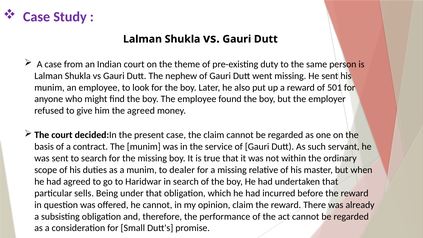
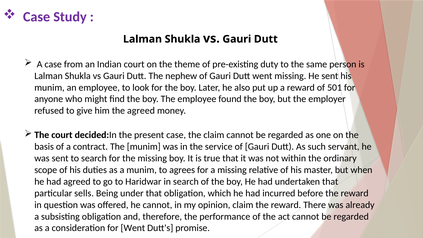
dealer: dealer -> agrees (182, 170)
for Small: Small -> Went (133, 228)
